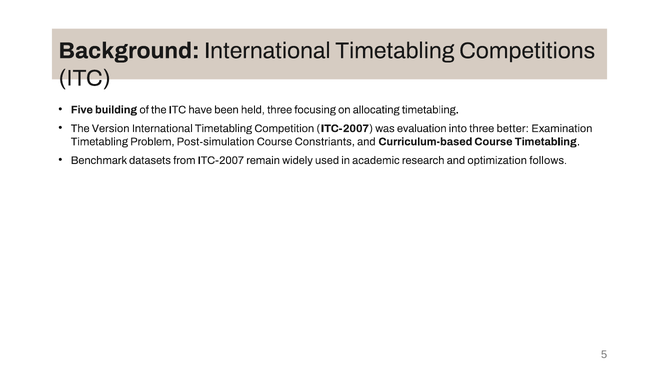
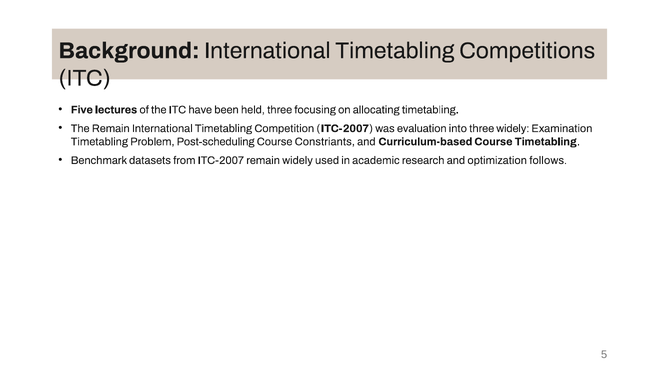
building: building -> lectures (116, 110)
The Version: Version -> Remain (111, 128)
three better: better -> widely (513, 128)
Post-simulation: Post-simulation -> Post-scheduling (216, 142)
